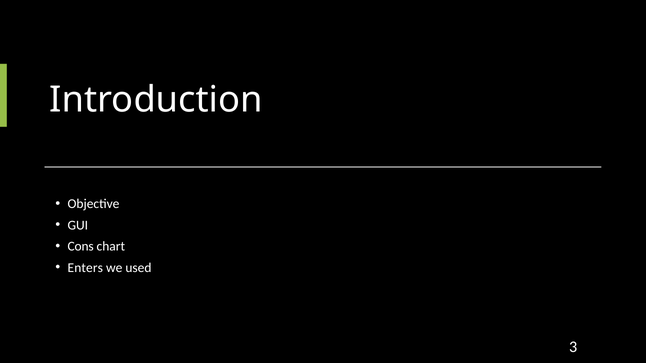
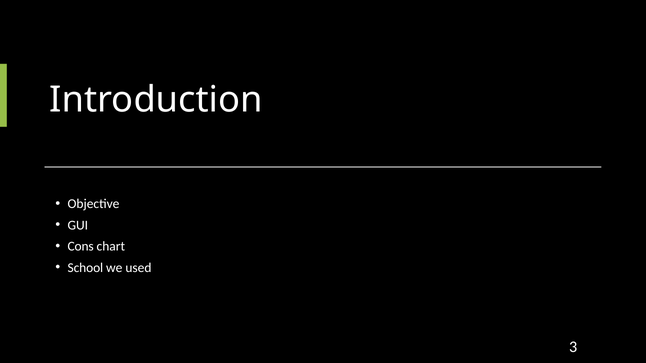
Enters: Enters -> School (85, 268)
